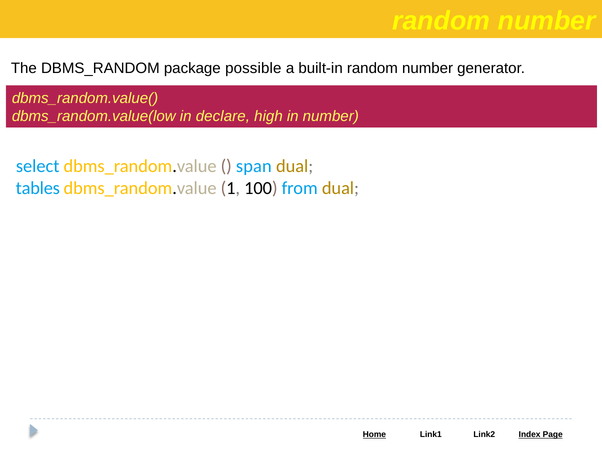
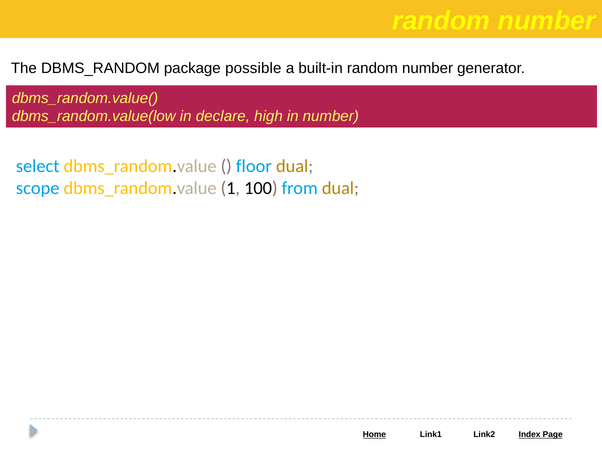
span: span -> floor (254, 166)
tables: tables -> scope (38, 188)
